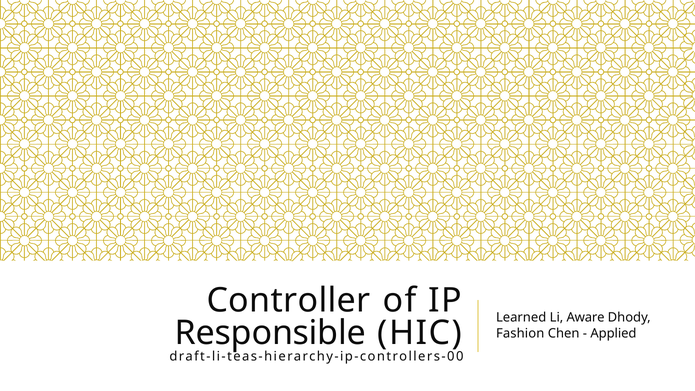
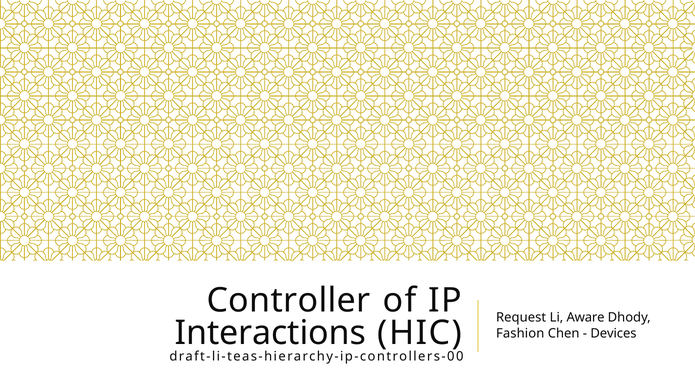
Learned: Learned -> Request (521, 318)
Responsible: Responsible -> Interactions (270, 333)
Applied: Applied -> Devices (613, 333)
